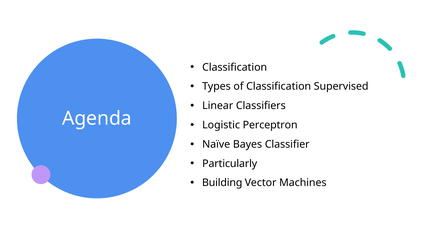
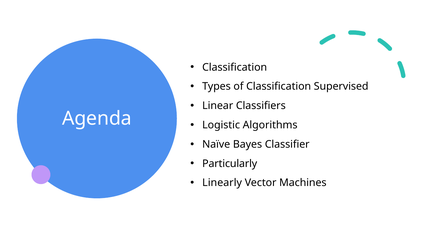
Perceptron: Perceptron -> Algorithms (270, 125)
Building: Building -> Linearly (222, 183)
